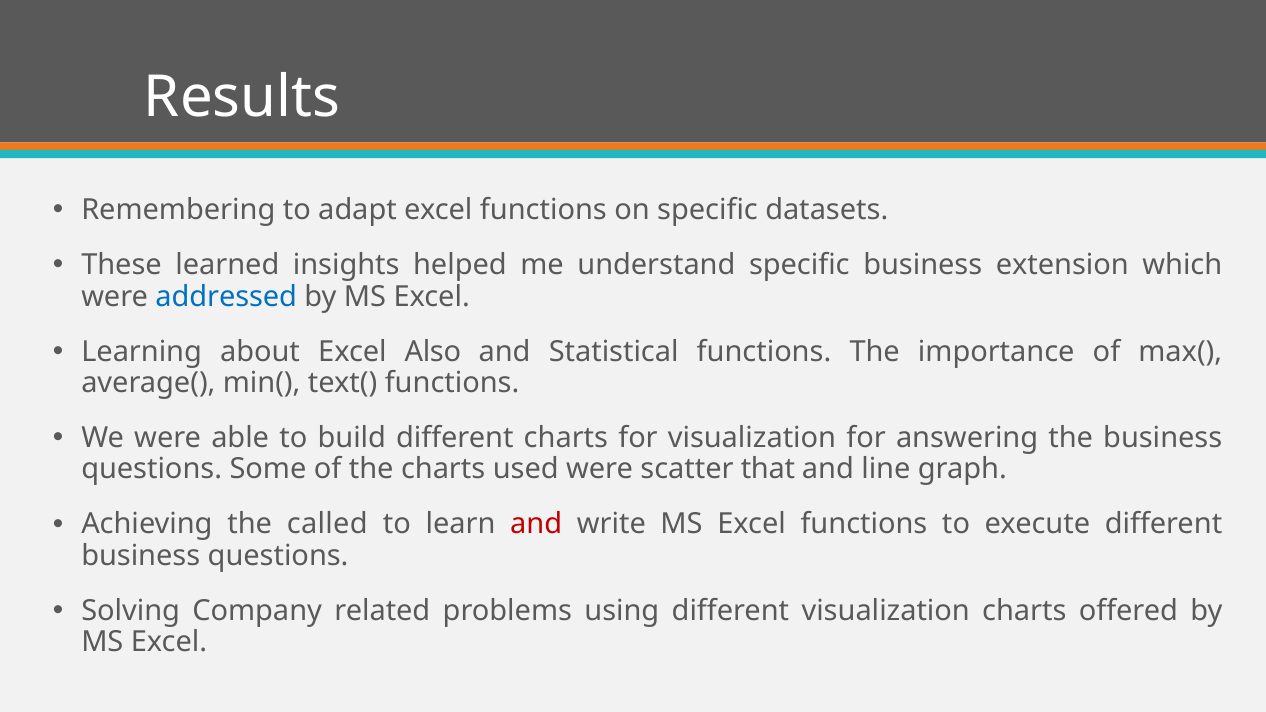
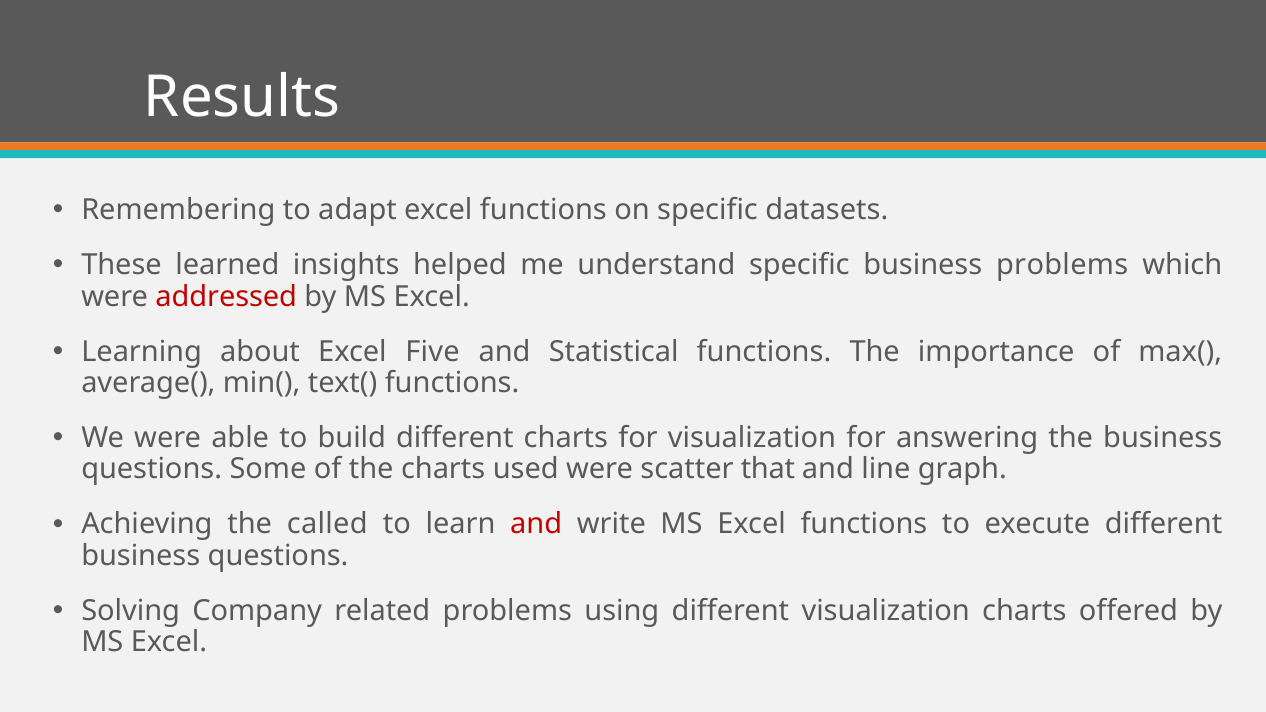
business extension: extension -> problems (1062, 265)
addressed colour: blue -> red (226, 297)
Also: Also -> Five (433, 352)
